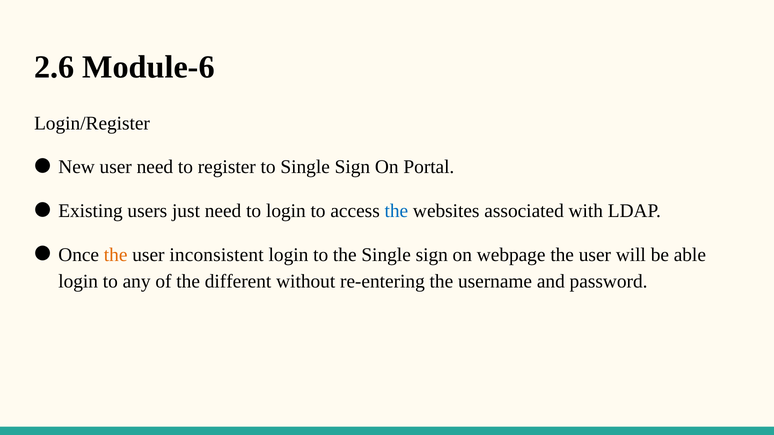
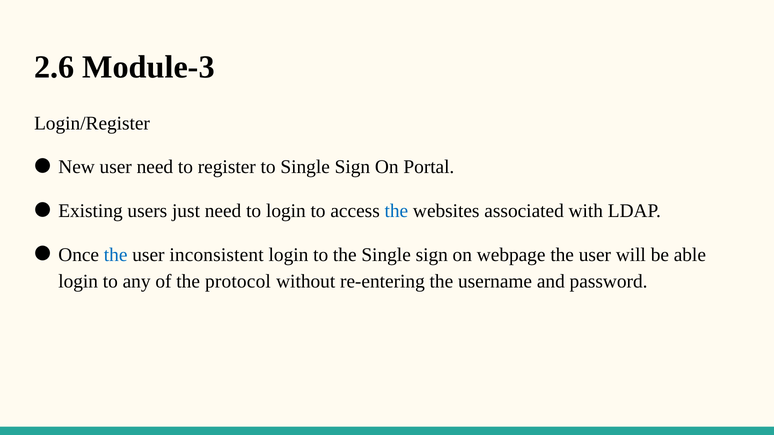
Module-6: Module-6 -> Module-3 (149, 67)
the colour: orange -> blue (116, 255)
different: different -> protocol (238, 282)
